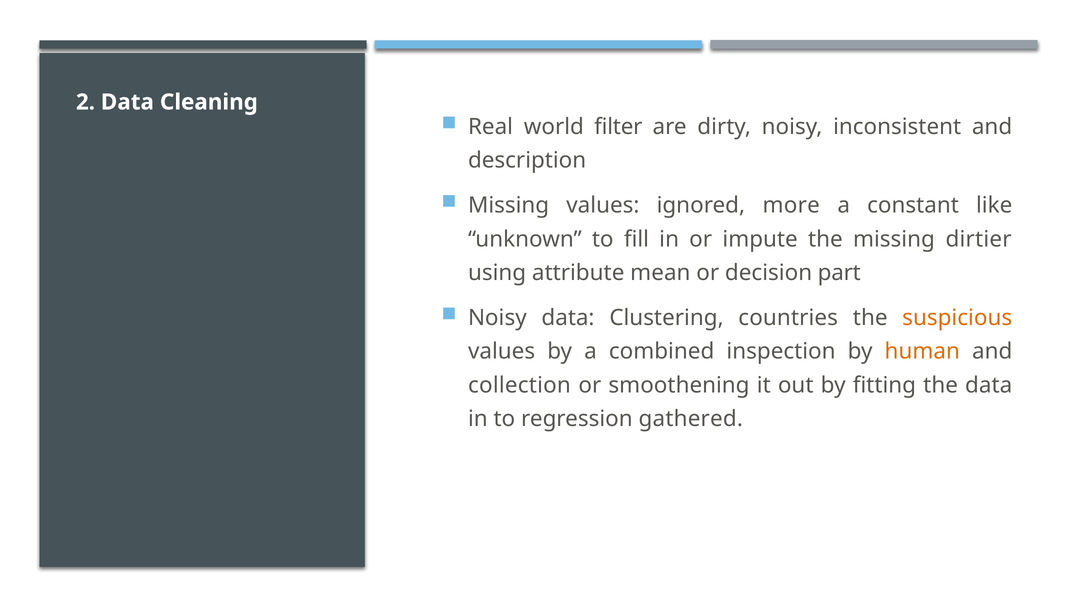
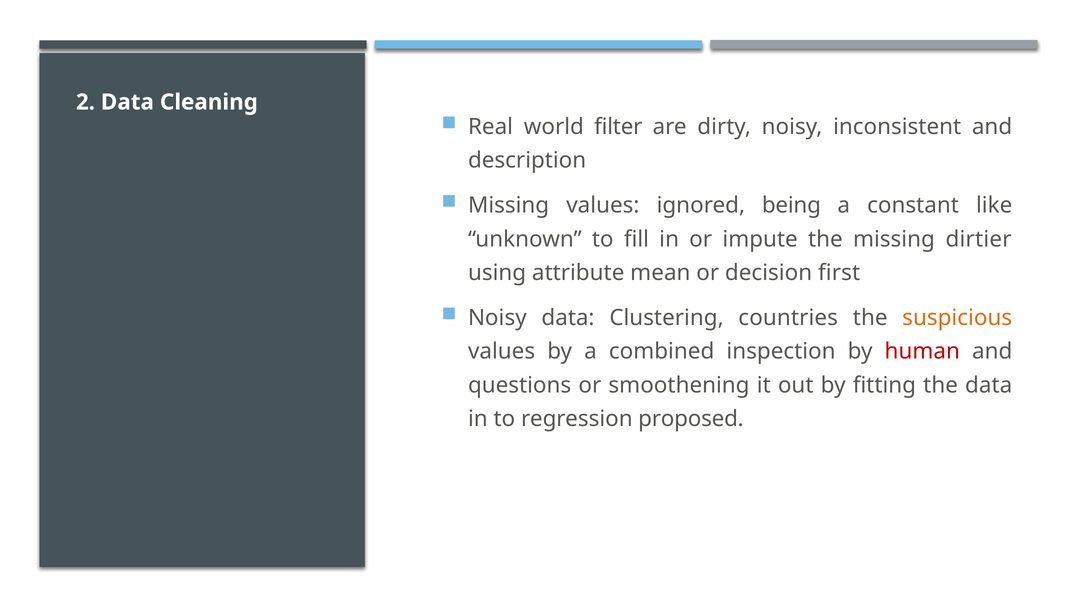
more: more -> being (791, 205)
part: part -> first (839, 273)
human colour: orange -> red (922, 351)
collection: collection -> questions (520, 385)
gathered: gathered -> proposed (691, 419)
